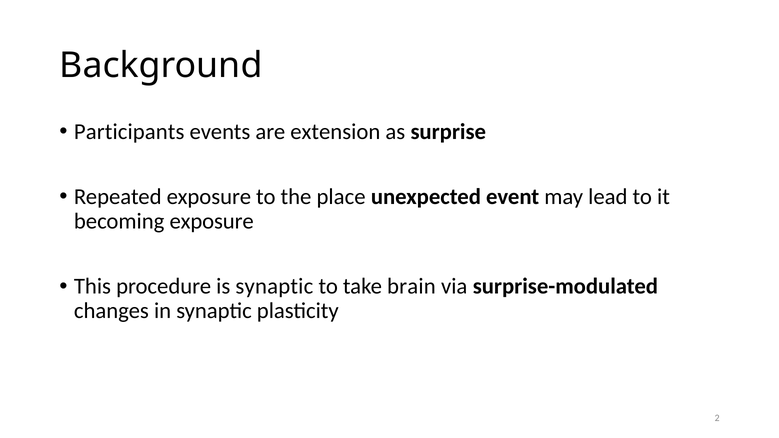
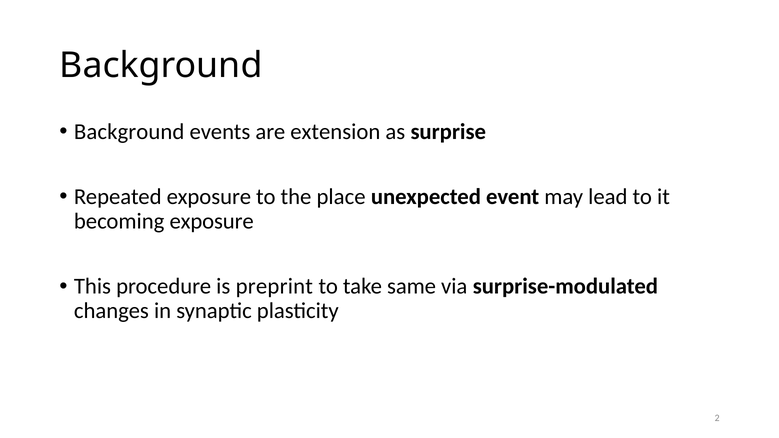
Participants: Participants -> Background (129, 132)
is synaptic: synaptic -> preprint (274, 287)
brain: brain -> same (412, 287)
